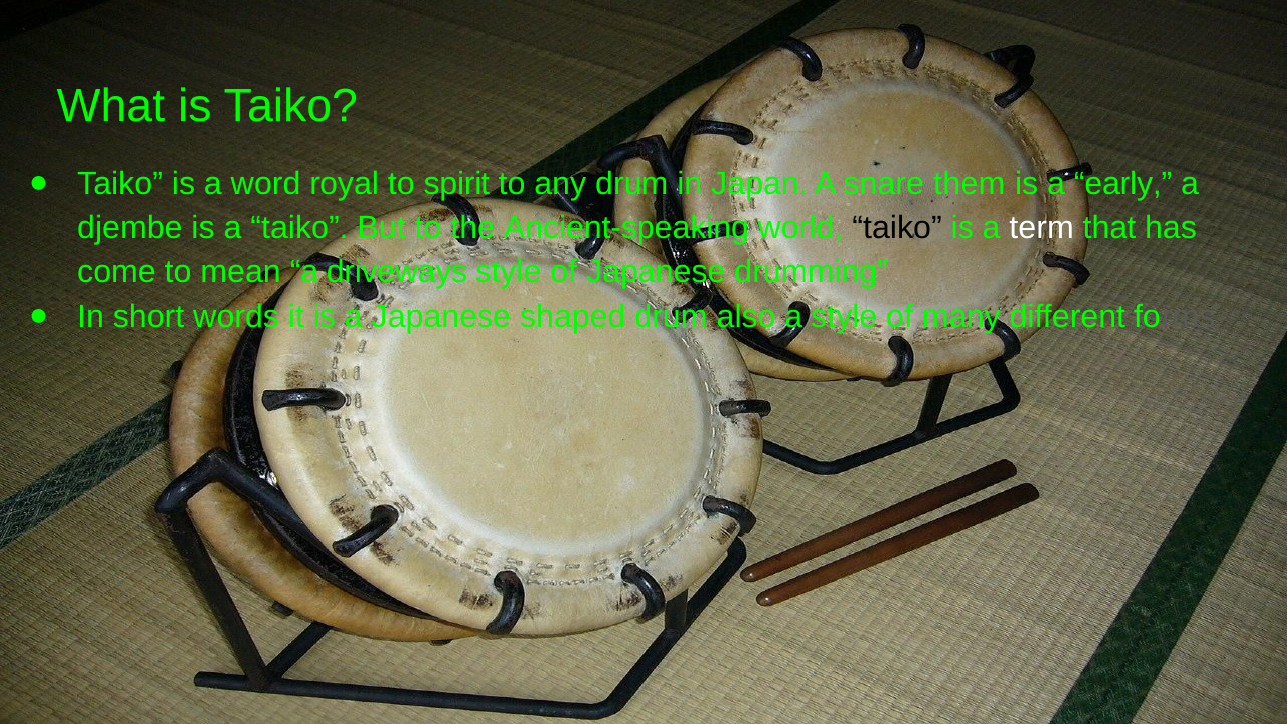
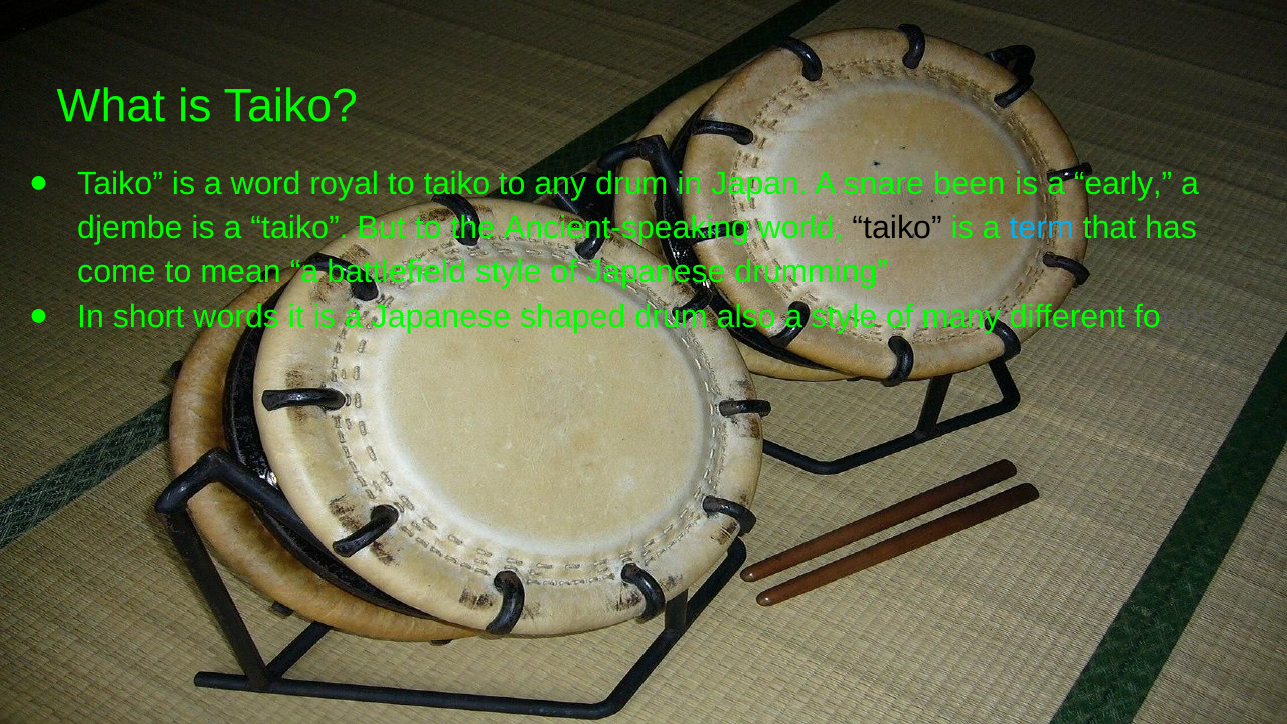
to spirit: spirit -> taiko (457, 183)
them: them -> been (969, 183)
term colour: white -> light blue (1042, 228)
driveways: driveways -> battlefield (397, 272)
